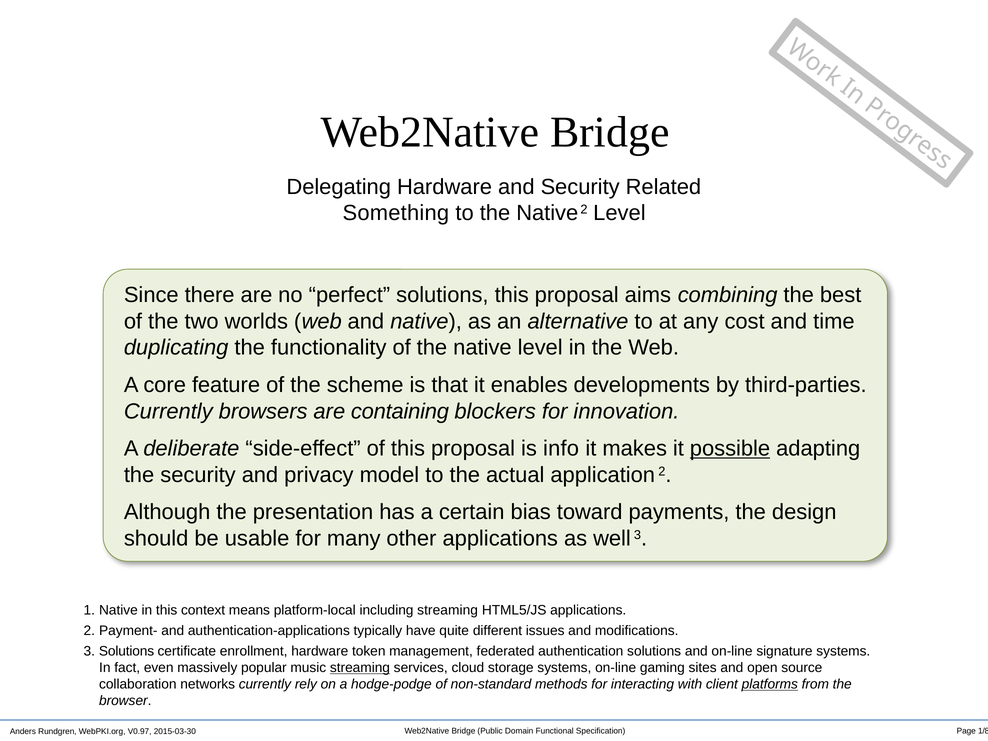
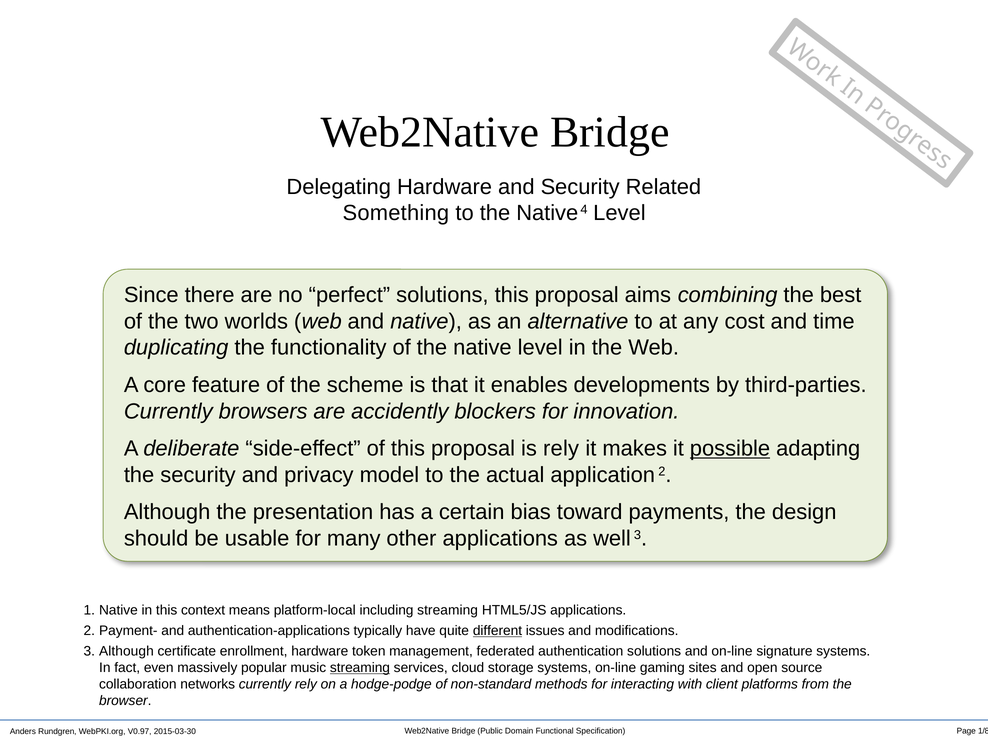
Native 2: 2 -> 4 (584, 210)
containing: containing -> accidently (400, 411)
is info: info -> rely (561, 449)
different underline: none -> present (497, 631)
3 Solutions: Solutions -> Although (126, 651)
platforms underline: present -> none (770, 684)
